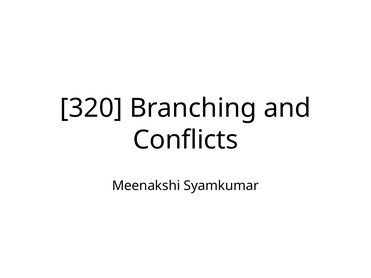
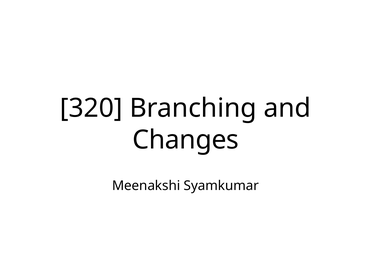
Conflicts: Conflicts -> Changes (186, 140)
